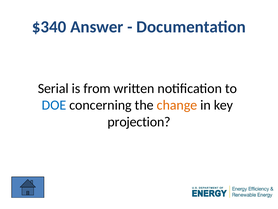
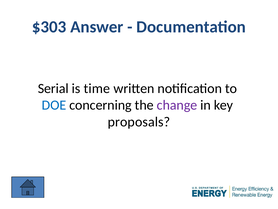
$340: $340 -> $303 (49, 27)
from: from -> time (97, 88)
change colour: orange -> purple (177, 105)
projection: projection -> proposals (139, 122)
